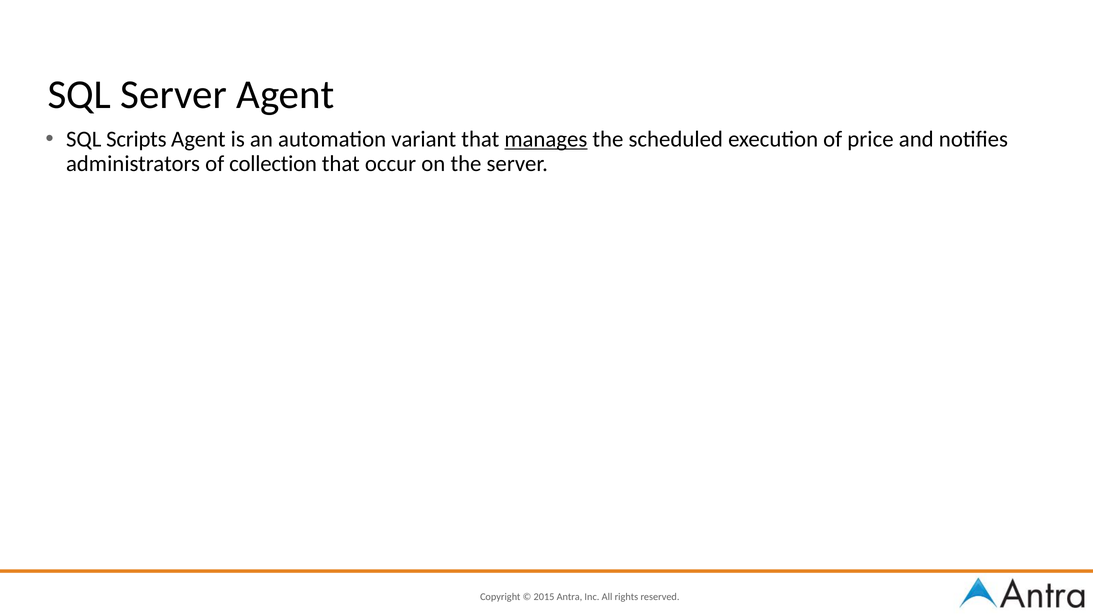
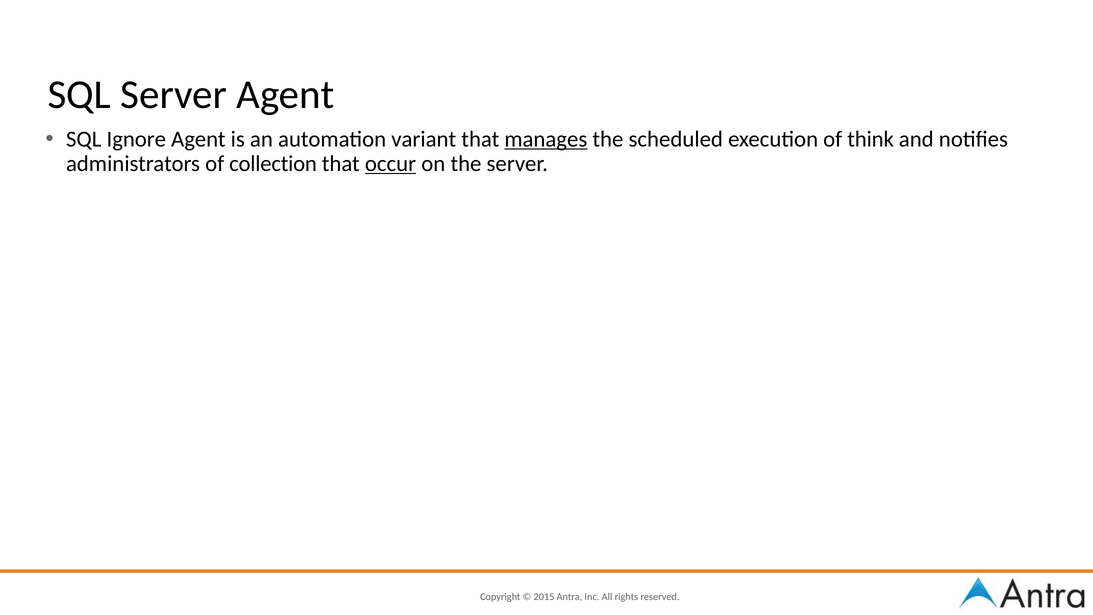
Scripts: Scripts -> Ignore (136, 139)
price: price -> think (871, 139)
occur underline: none -> present (391, 164)
